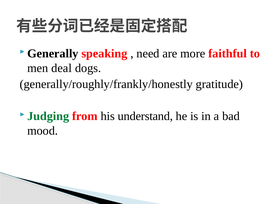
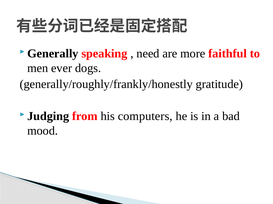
deal: deal -> ever (62, 68)
Judging colour: green -> black (48, 117)
understand: understand -> computers (145, 117)
